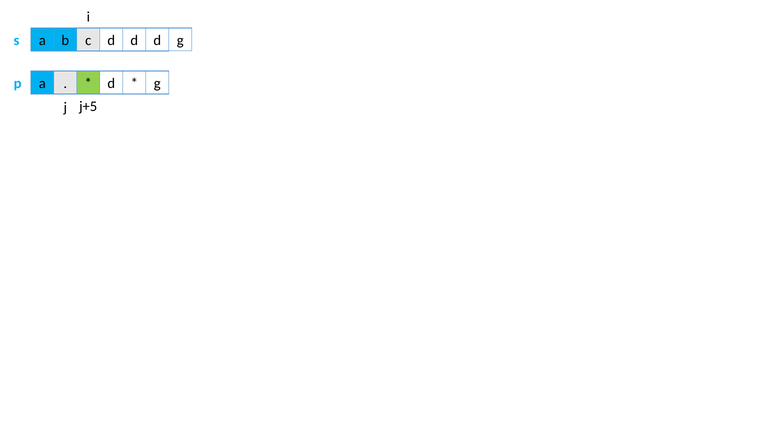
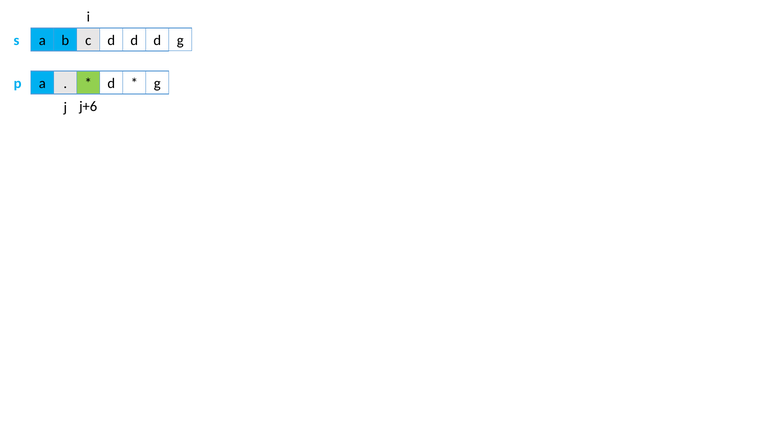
j+5: j+5 -> j+6 (88, 107)
